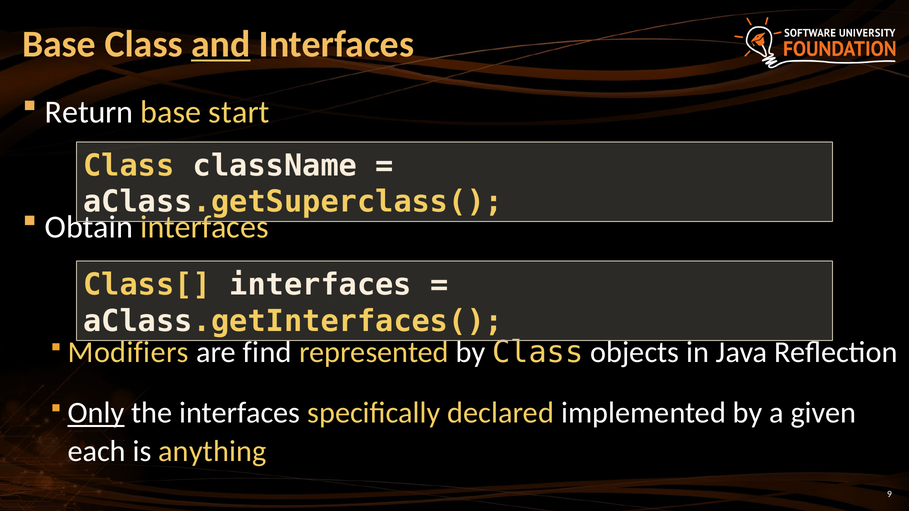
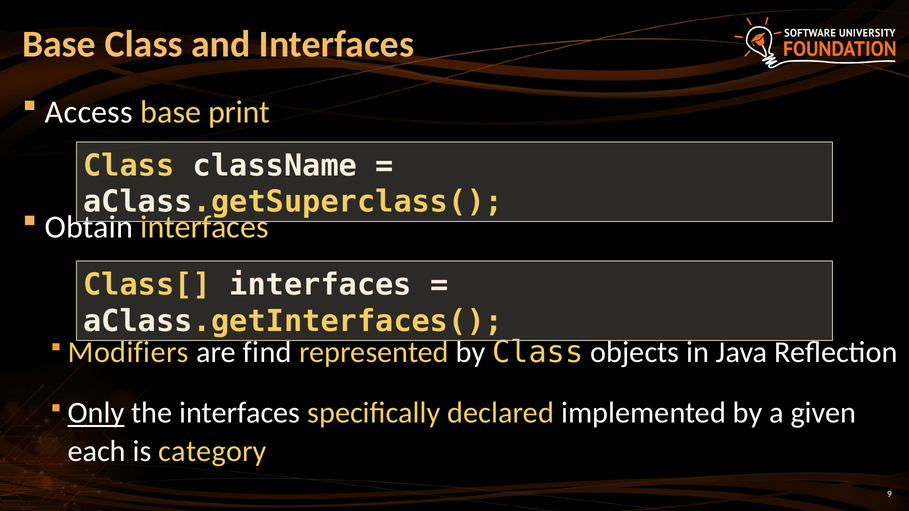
and underline: present -> none (221, 44)
Return: Return -> Access (89, 112)
start: start -> print (239, 112)
anything: anything -> category (212, 451)
